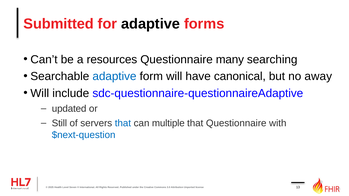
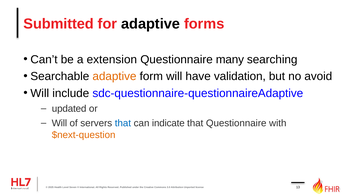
resources: resources -> extension (112, 60)
adaptive colour: blue -> orange (114, 76)
canonical: canonical -> validation (240, 76)
away: away -> avoid (318, 76)
Still: Still -> Will (59, 123)
multiple: multiple -> indicate (168, 123)
$next-question colour: blue -> orange (84, 135)
